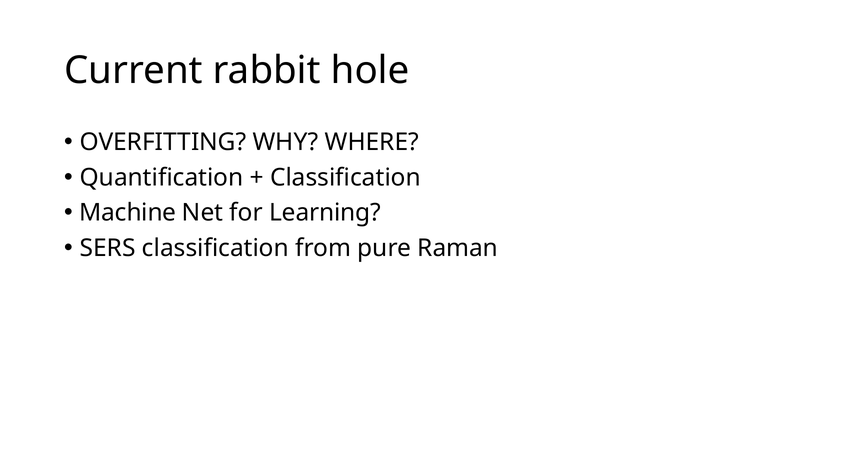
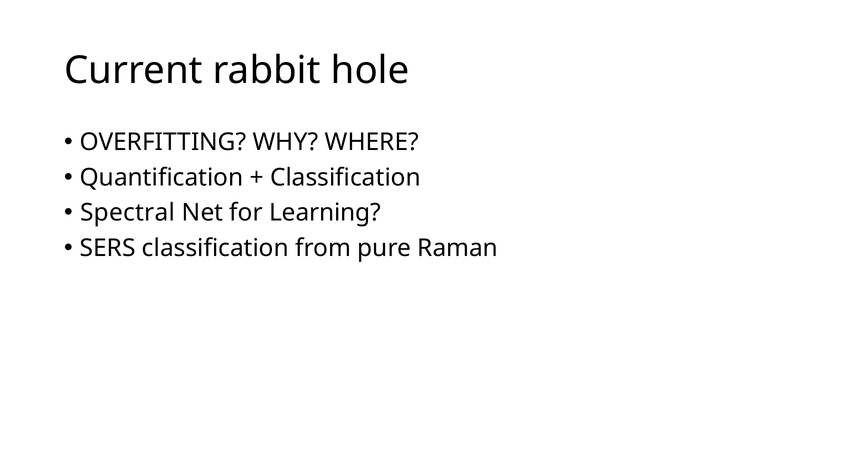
Machine: Machine -> Spectral (128, 213)
